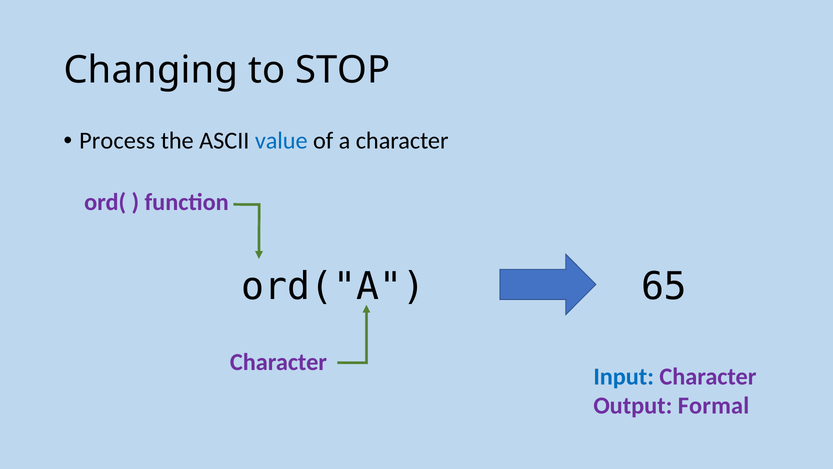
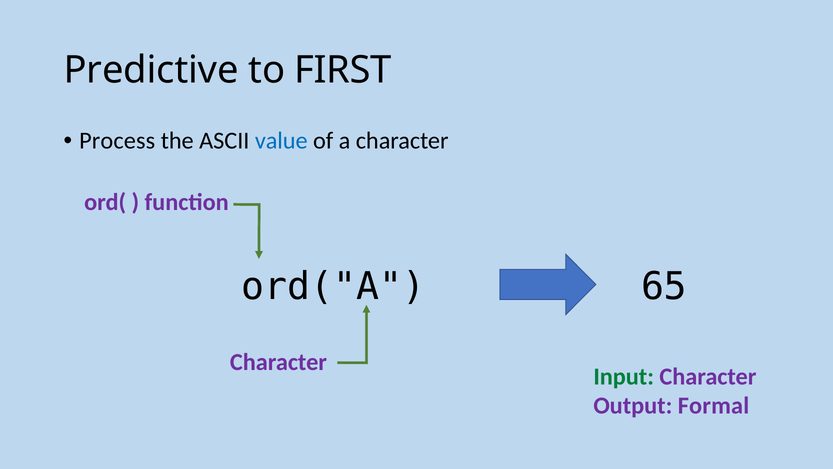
Changing: Changing -> Predictive (151, 70)
STOP: STOP -> FIRST (343, 70)
Input colour: blue -> green (624, 376)
